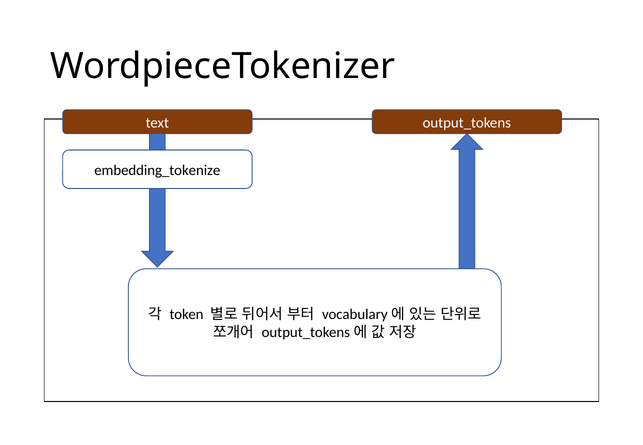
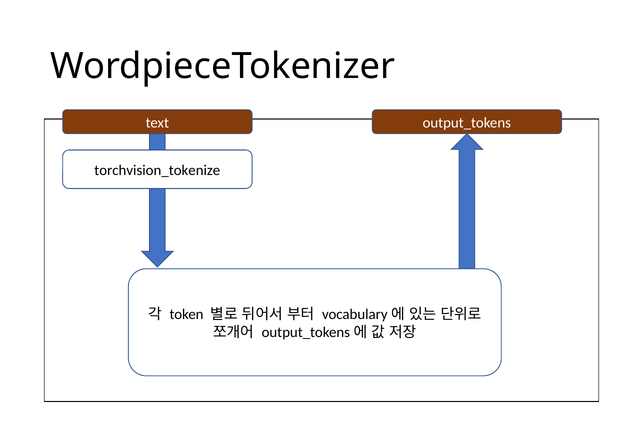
embedding_tokenize: embedding_tokenize -> torchvision_tokenize (157, 170)
